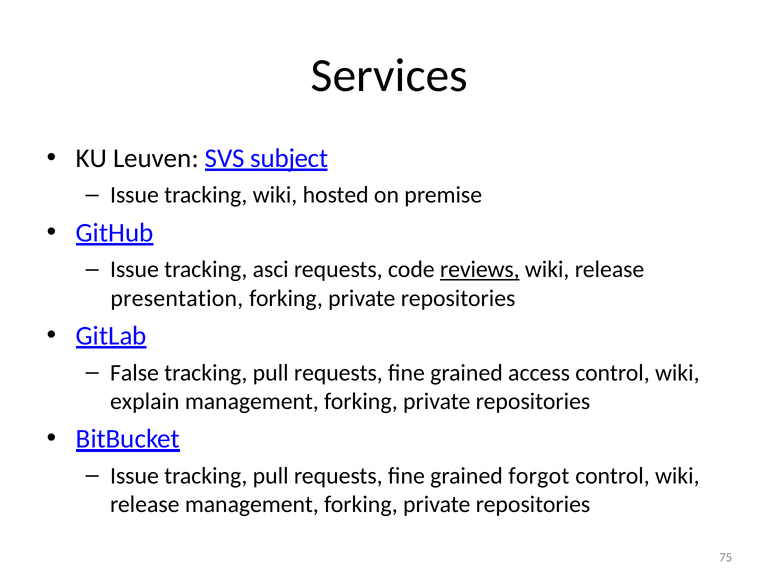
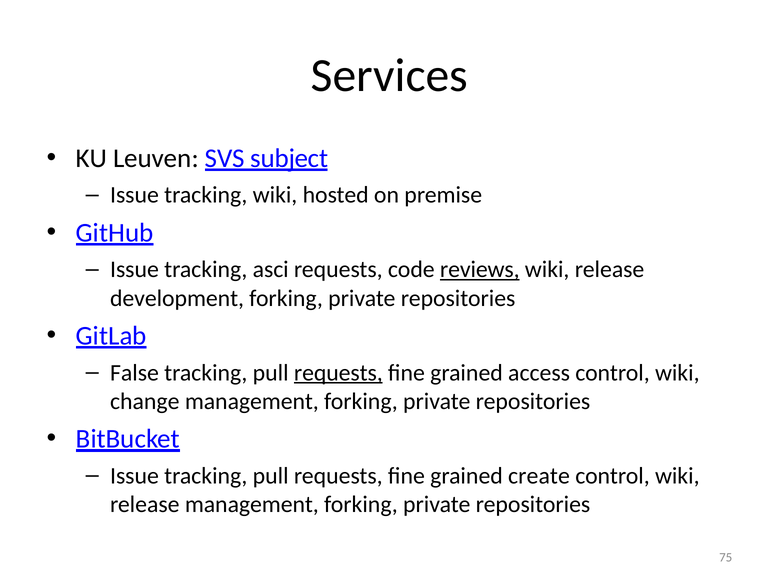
presentation: presentation -> development (177, 298)
requests underline: none -> present (338, 373)
explain: explain -> change (145, 401)
forgot: forgot -> create (539, 476)
